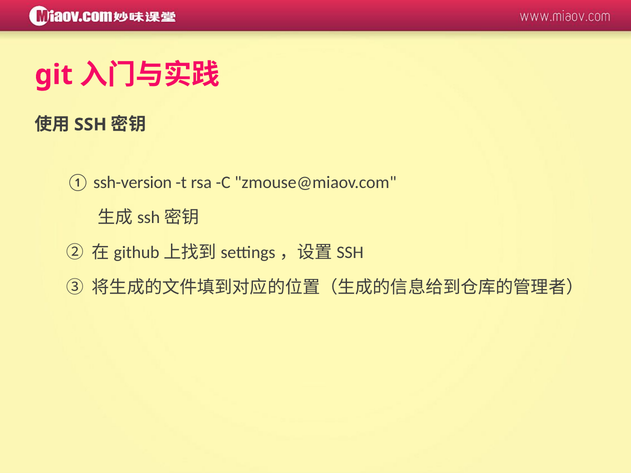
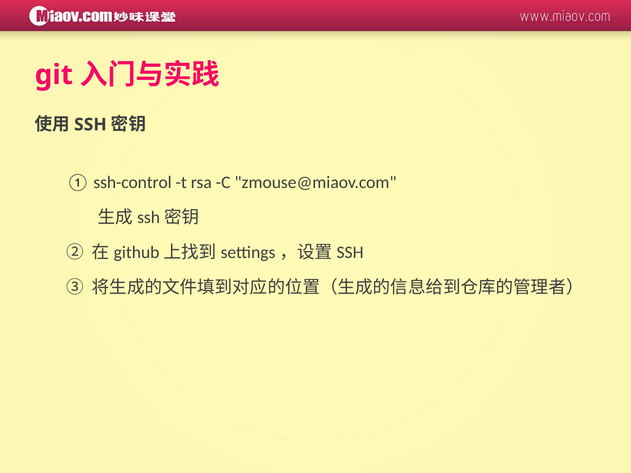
ssh-version: ssh-version -> ssh-control (133, 182)
